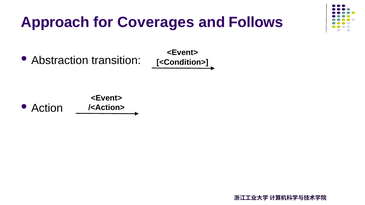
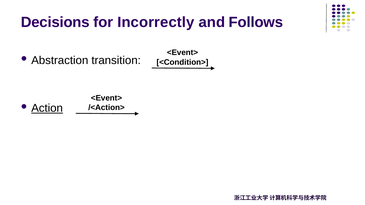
Approach: Approach -> Decisions (55, 22)
Coverages: Coverages -> Incorrectly (156, 22)
Action underline: none -> present (47, 108)
